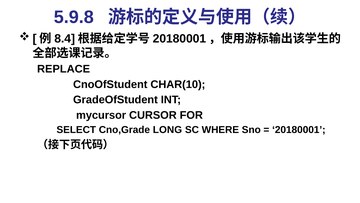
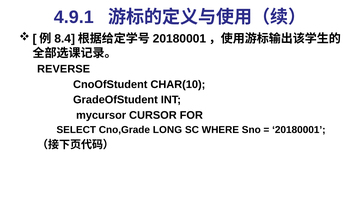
5.9.8: 5.9.8 -> 4.9.1 (74, 17)
REPLACE: REPLACE -> REVERSE (64, 69)
